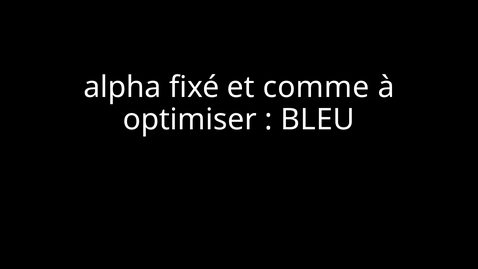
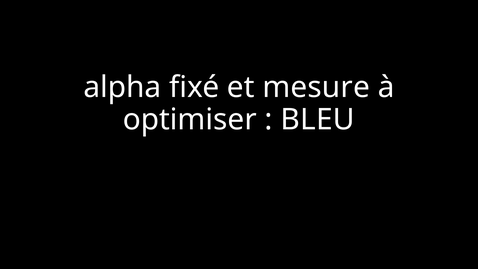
comme: comme -> mesure (316, 87)
